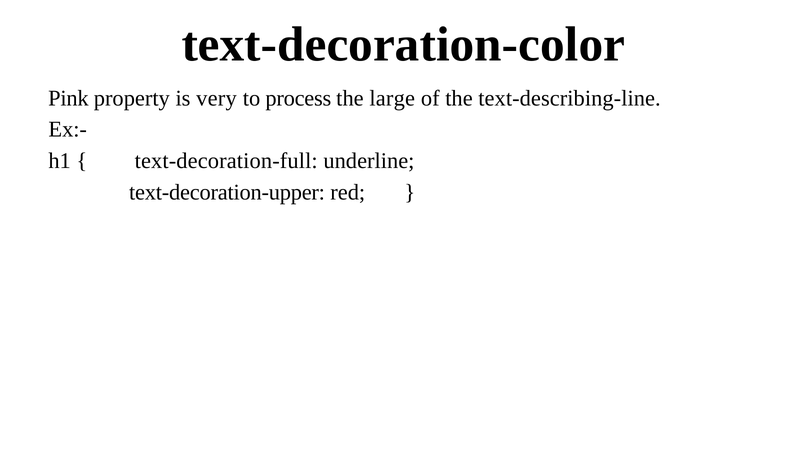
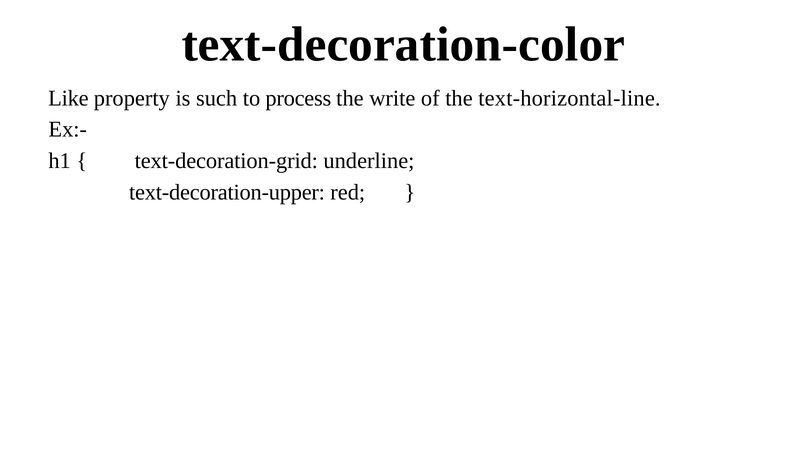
Pink: Pink -> Like (68, 98)
very: very -> such (217, 98)
large: large -> write (392, 98)
text-describing-line: text-describing-line -> text-horizontal-line (569, 98)
text-decoration-full: text-decoration-full -> text-decoration-grid (226, 161)
